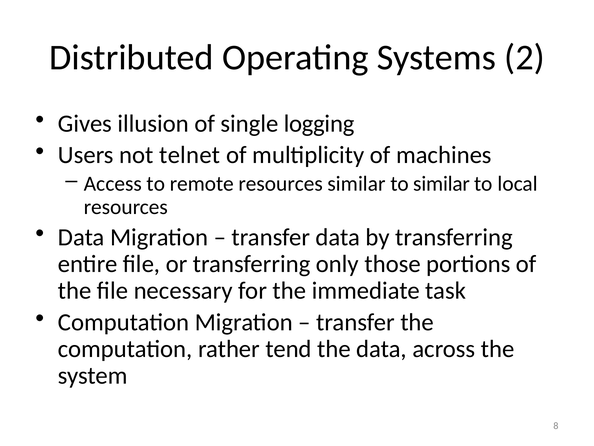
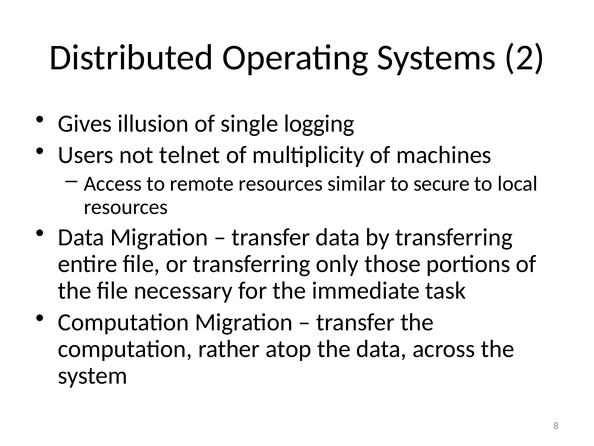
to similar: similar -> secure (442, 184)
tend: tend -> atop (289, 349)
